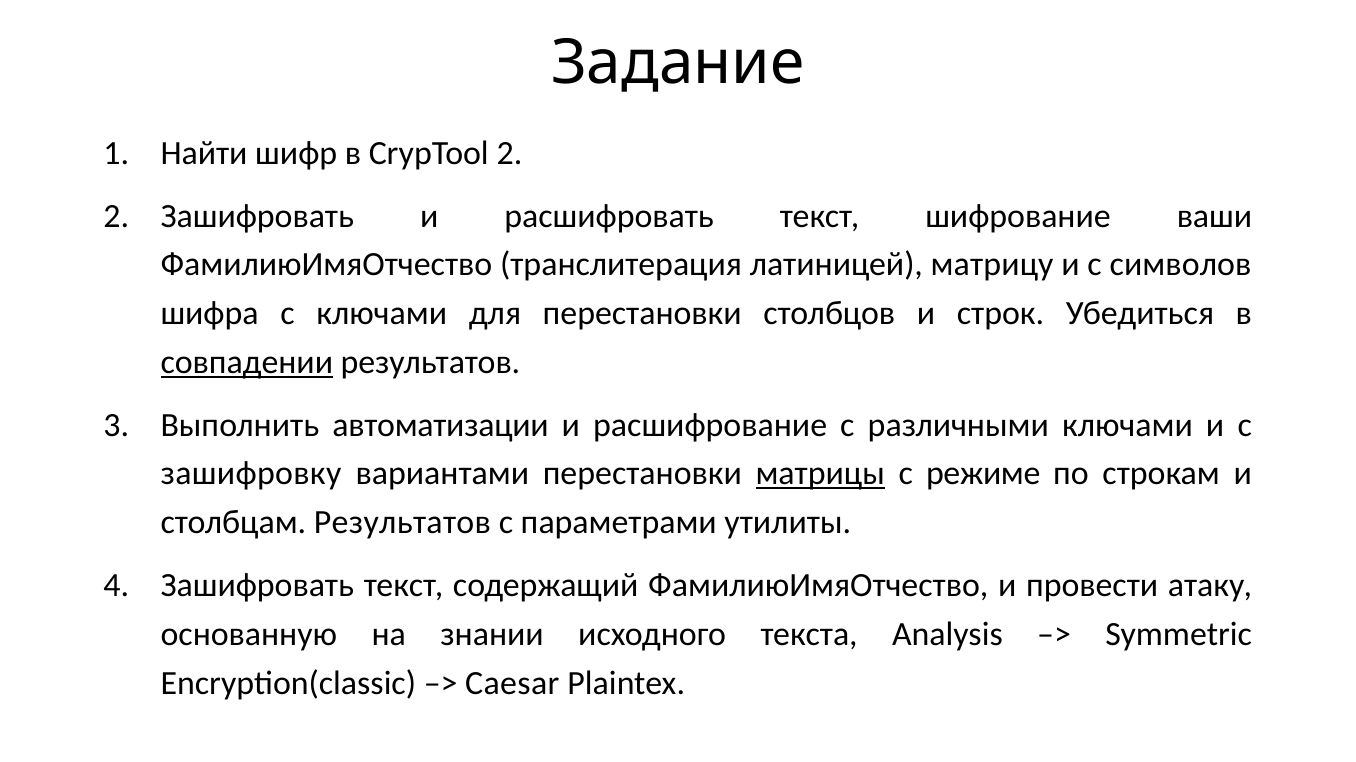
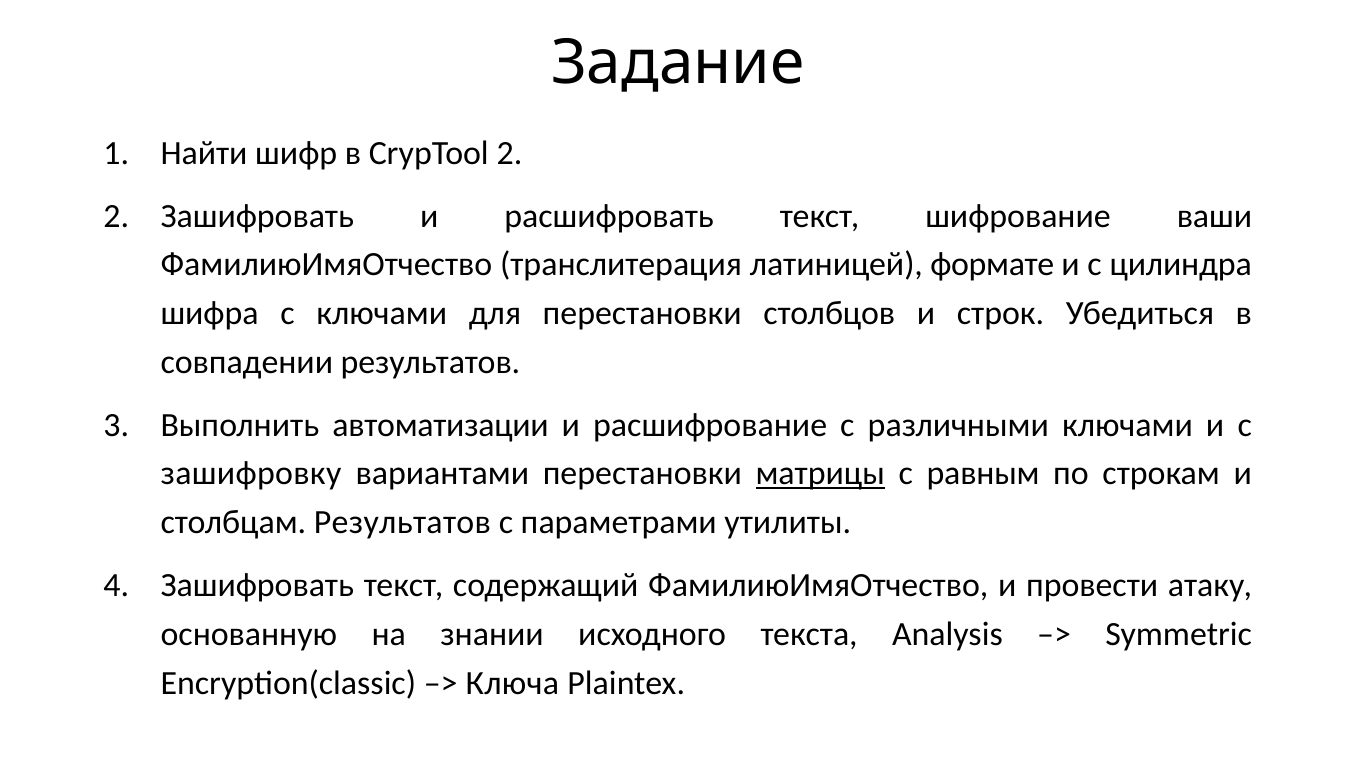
матрицу: матрицу -> формате (992, 265)
символов: символов -> цилиндра (1181, 265)
совпадении underline: present -> none (247, 362)
режиме: режиме -> равным (983, 474)
Caesar: Caesar -> Ключа (512, 684)
